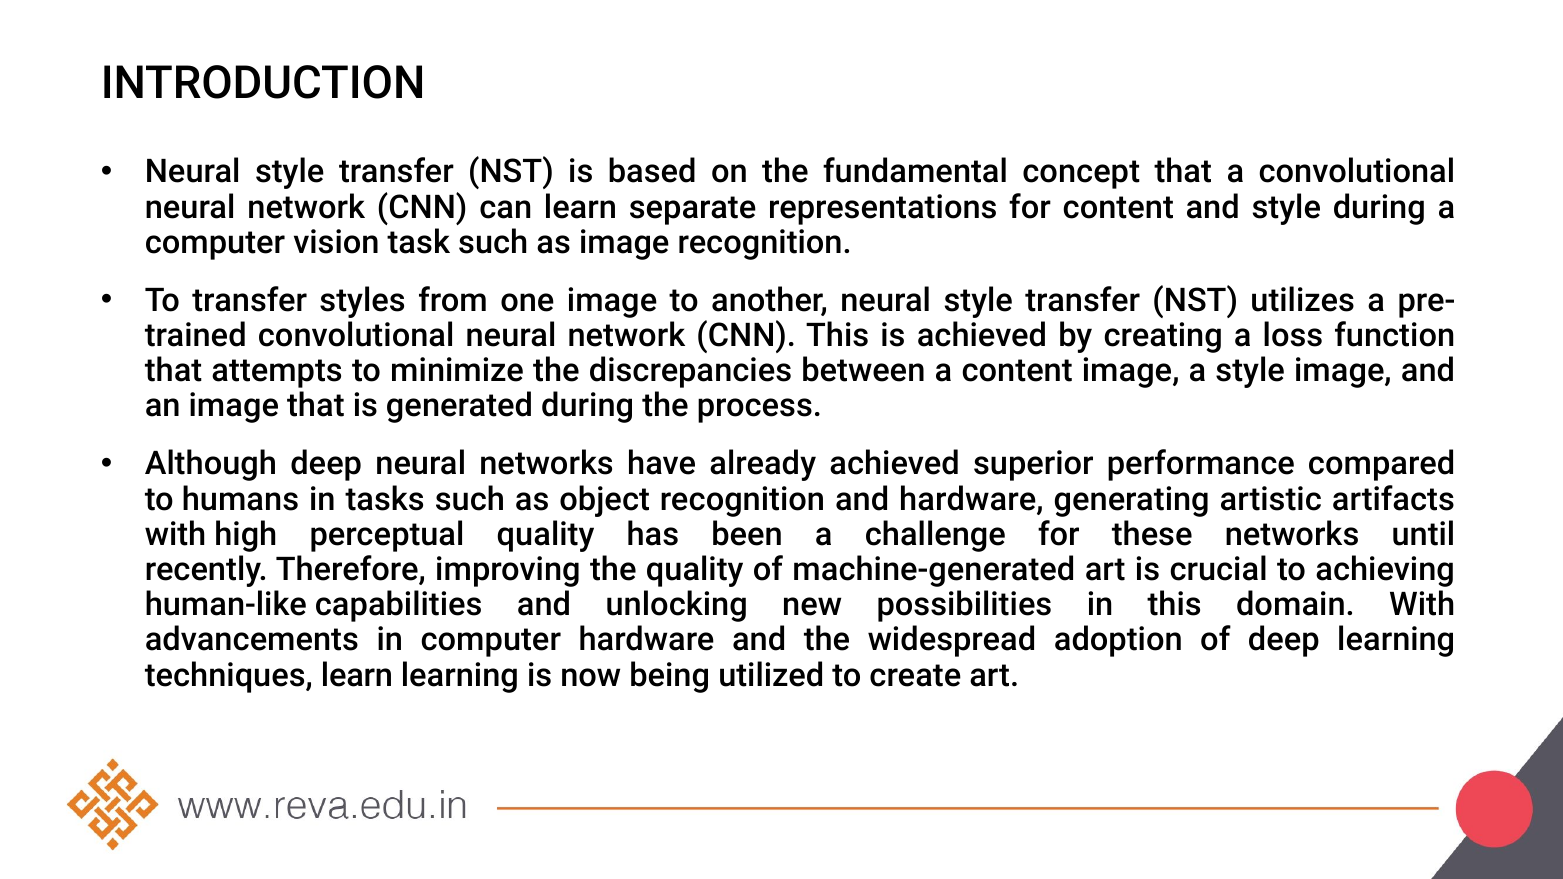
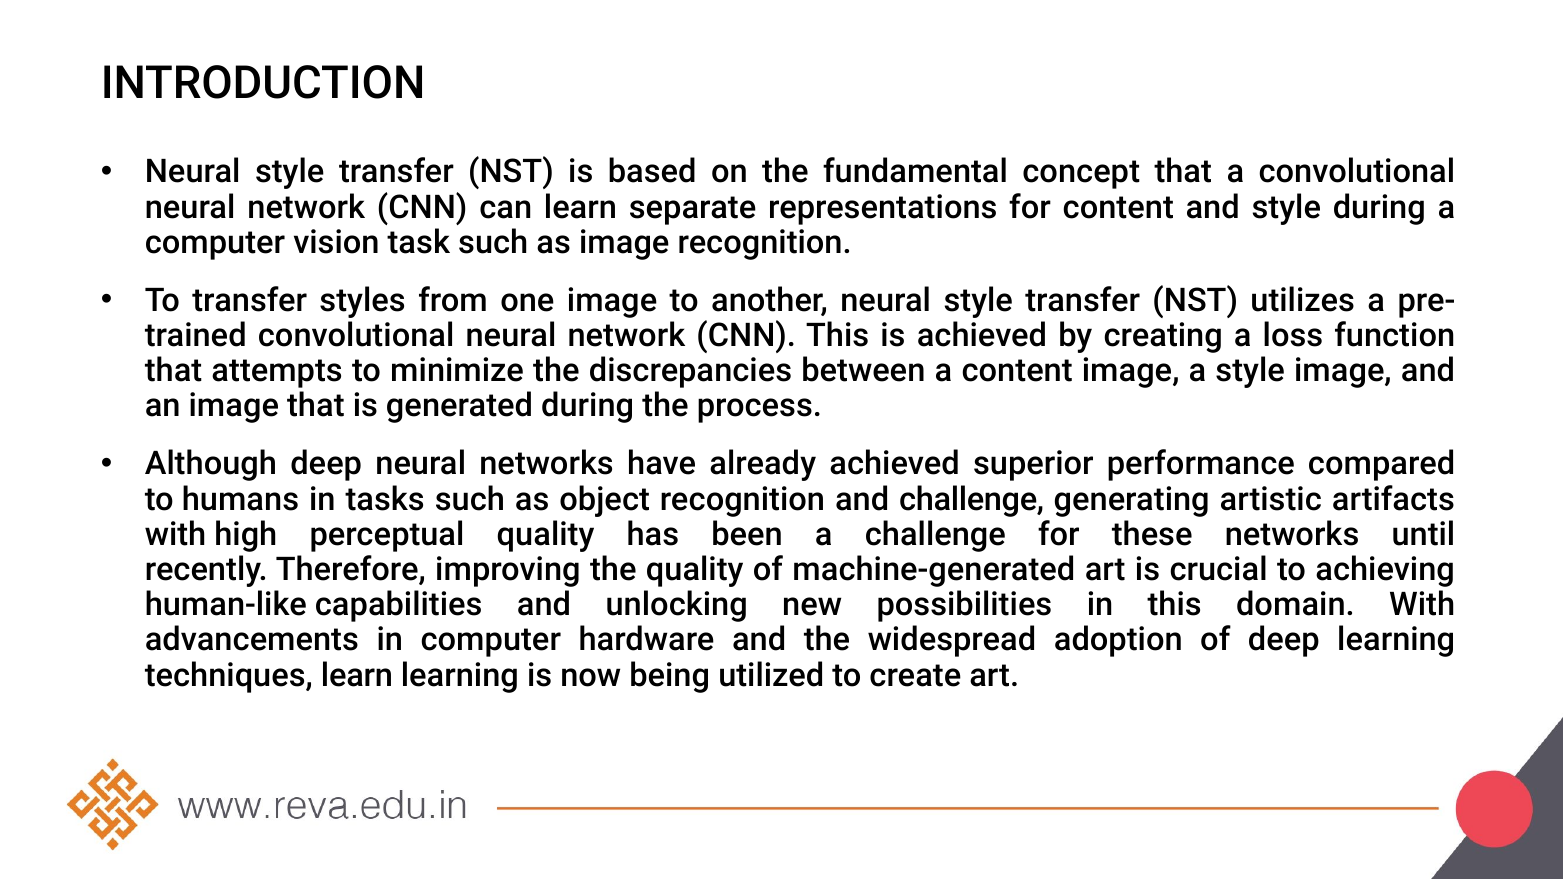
and hardware: hardware -> challenge (972, 499)
